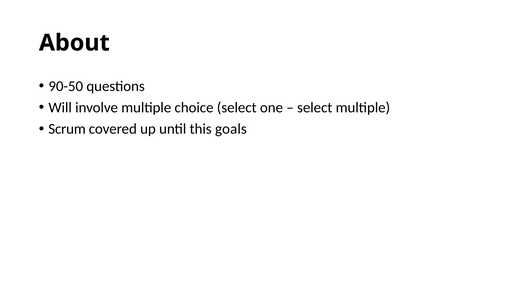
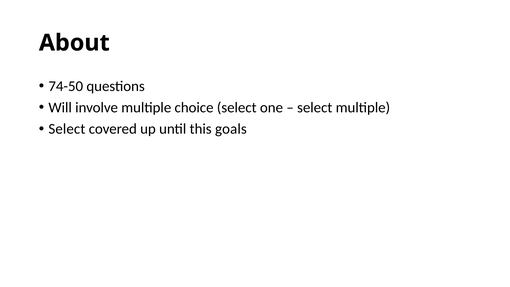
90-50: 90-50 -> 74-50 (66, 86)
Scrum: Scrum -> Select (67, 129)
